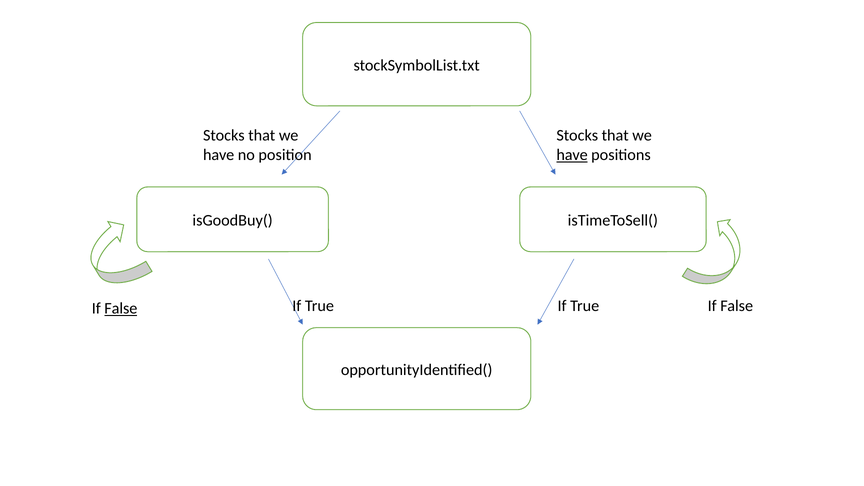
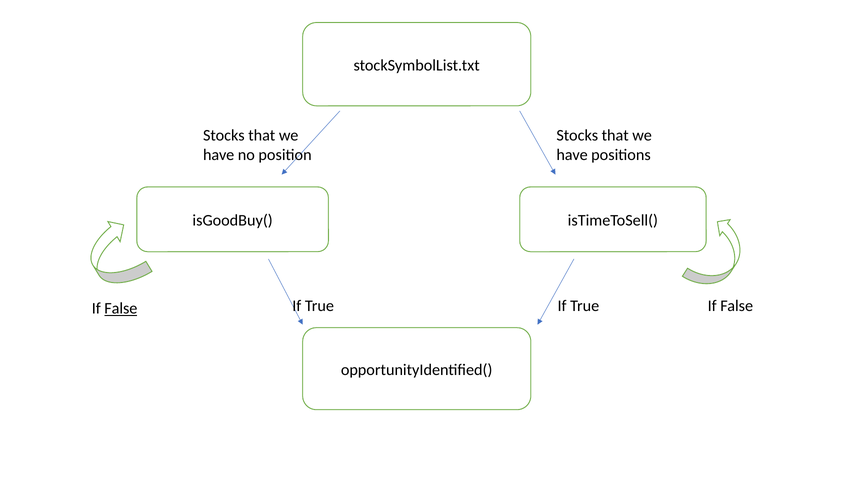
have underline: present -> none (572, 155)
